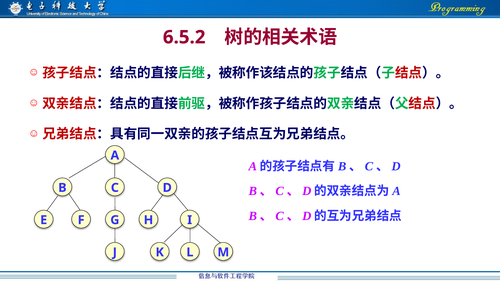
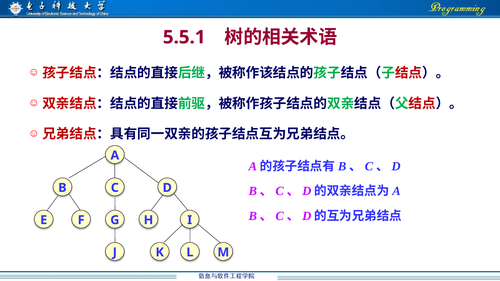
6.5.2: 6.5.2 -> 5.5.1 (184, 37)
